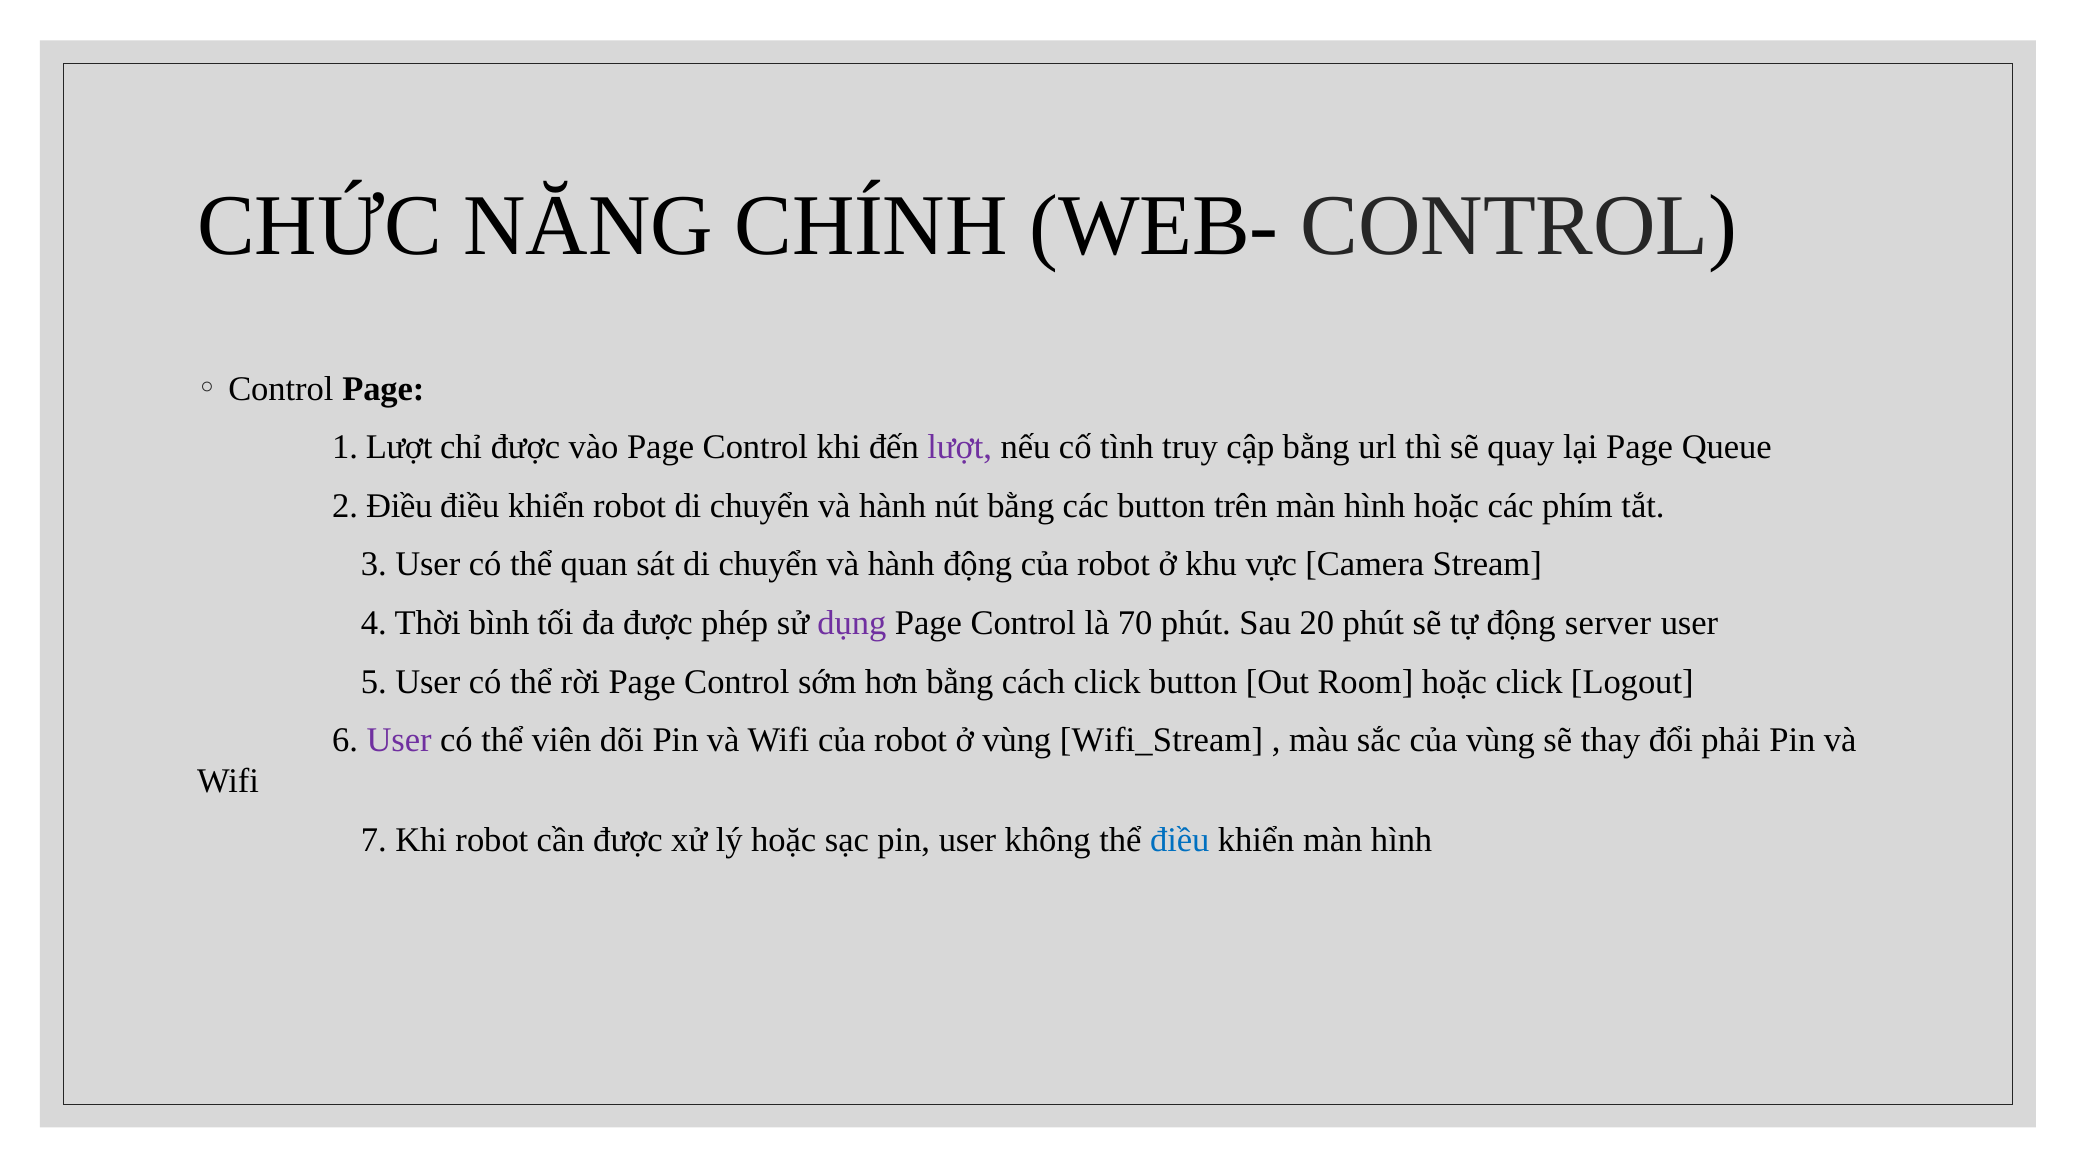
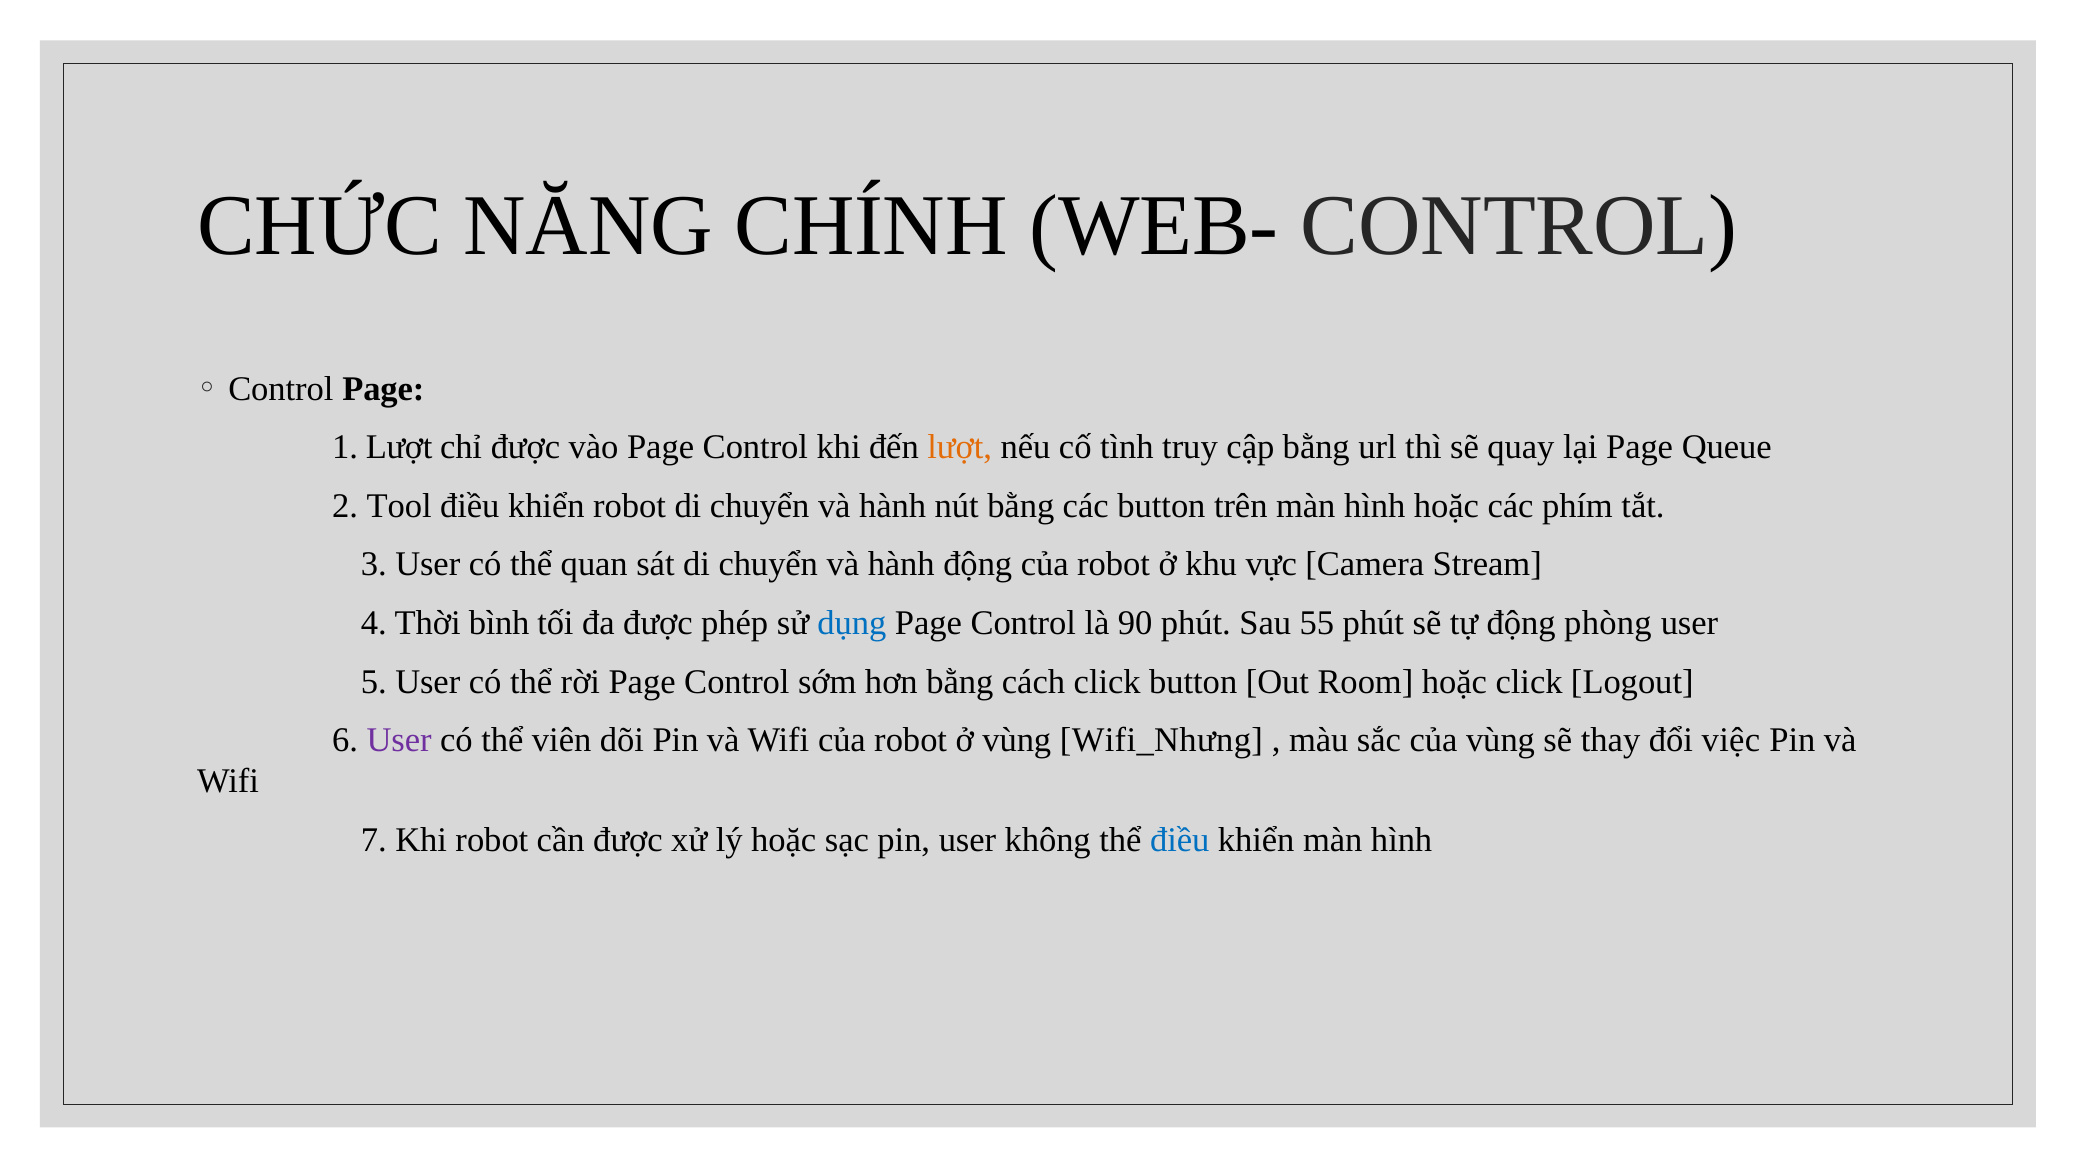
lượt colour: purple -> orange (960, 447)
2 Điều: Điều -> Tool (399, 506)
dụng colour: purple -> blue (852, 623)
70: 70 -> 90 (1135, 623)
20: 20 -> 55 (1317, 623)
server: server -> phòng (1608, 623)
Wifi_Stream: Wifi_Stream -> Wifi_Nhưng (1161, 740)
phải: phải -> việc (1731, 740)
